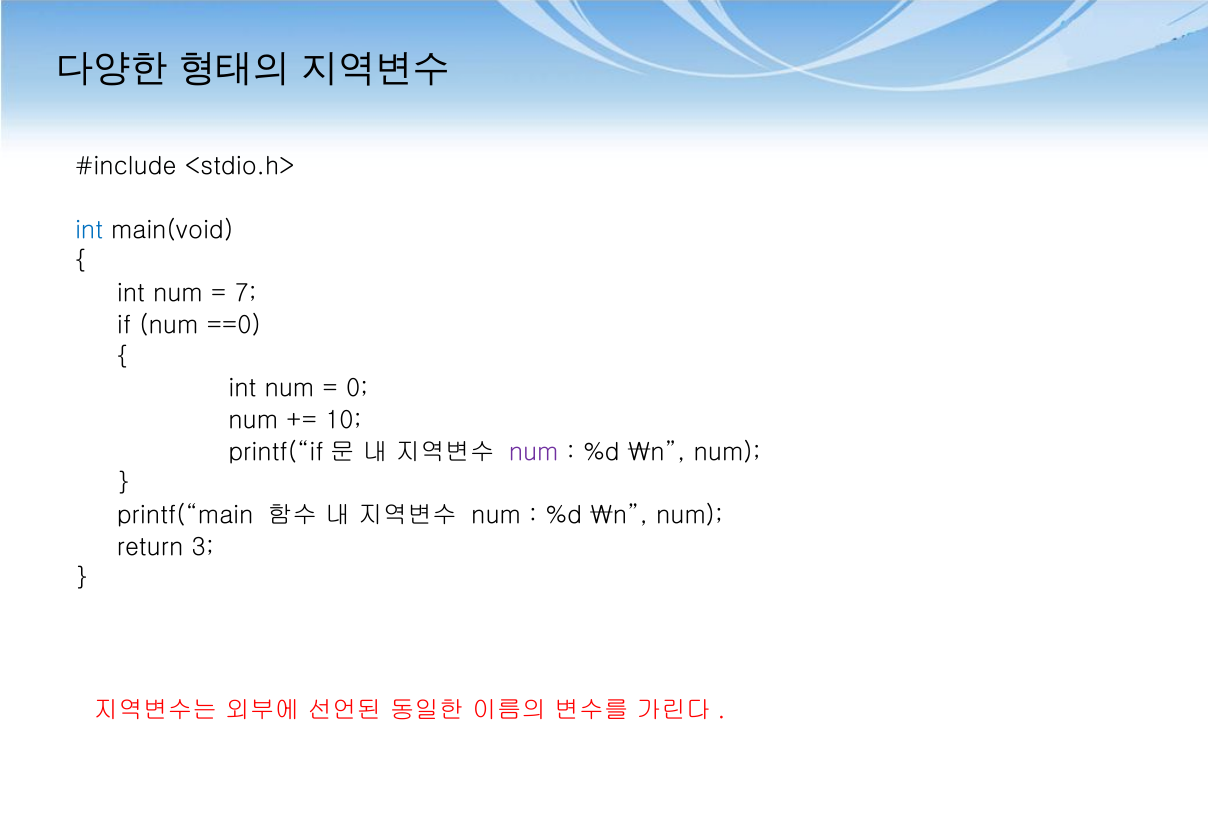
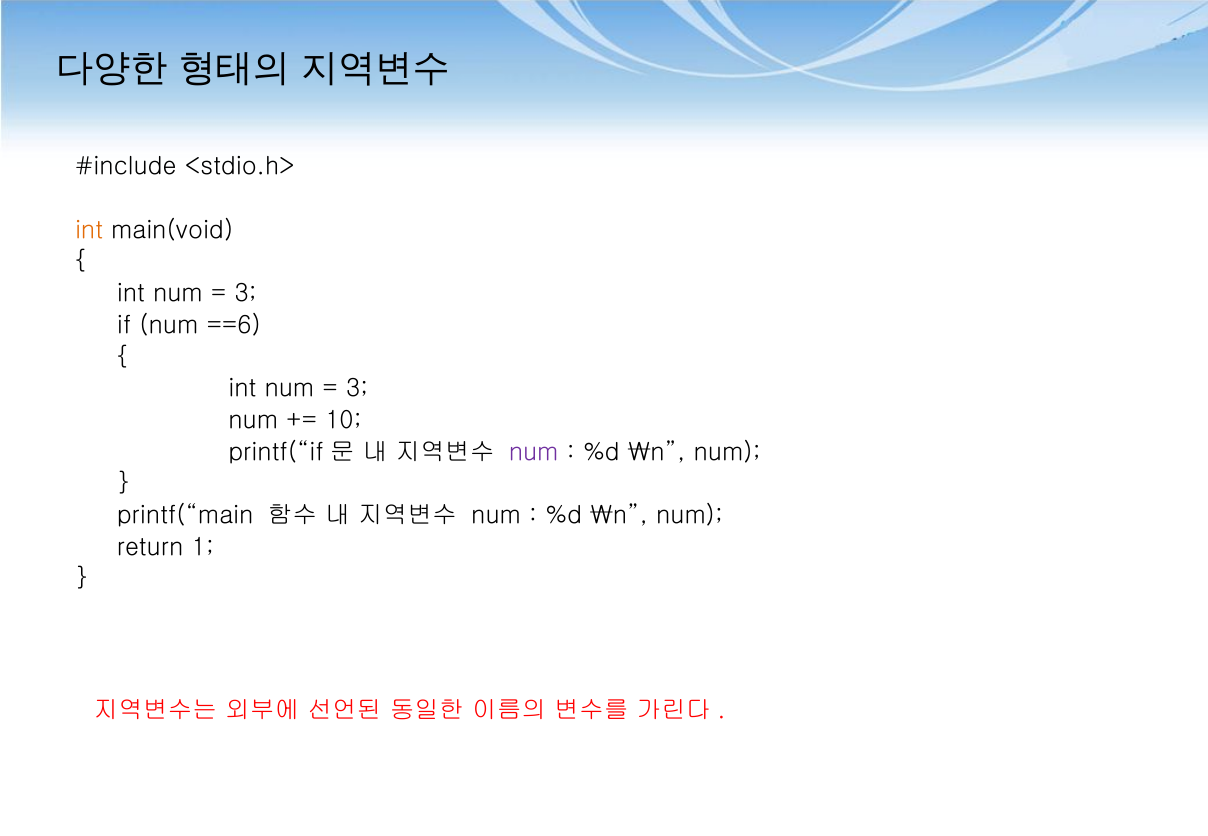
int colour: blue -> orange (89, 230)
7: 7 -> 3 (246, 294)
==0: ==0 -> ==6 (234, 325)
0: 0 -> 3 (357, 389)
3: 3 -> 1 (203, 547)
